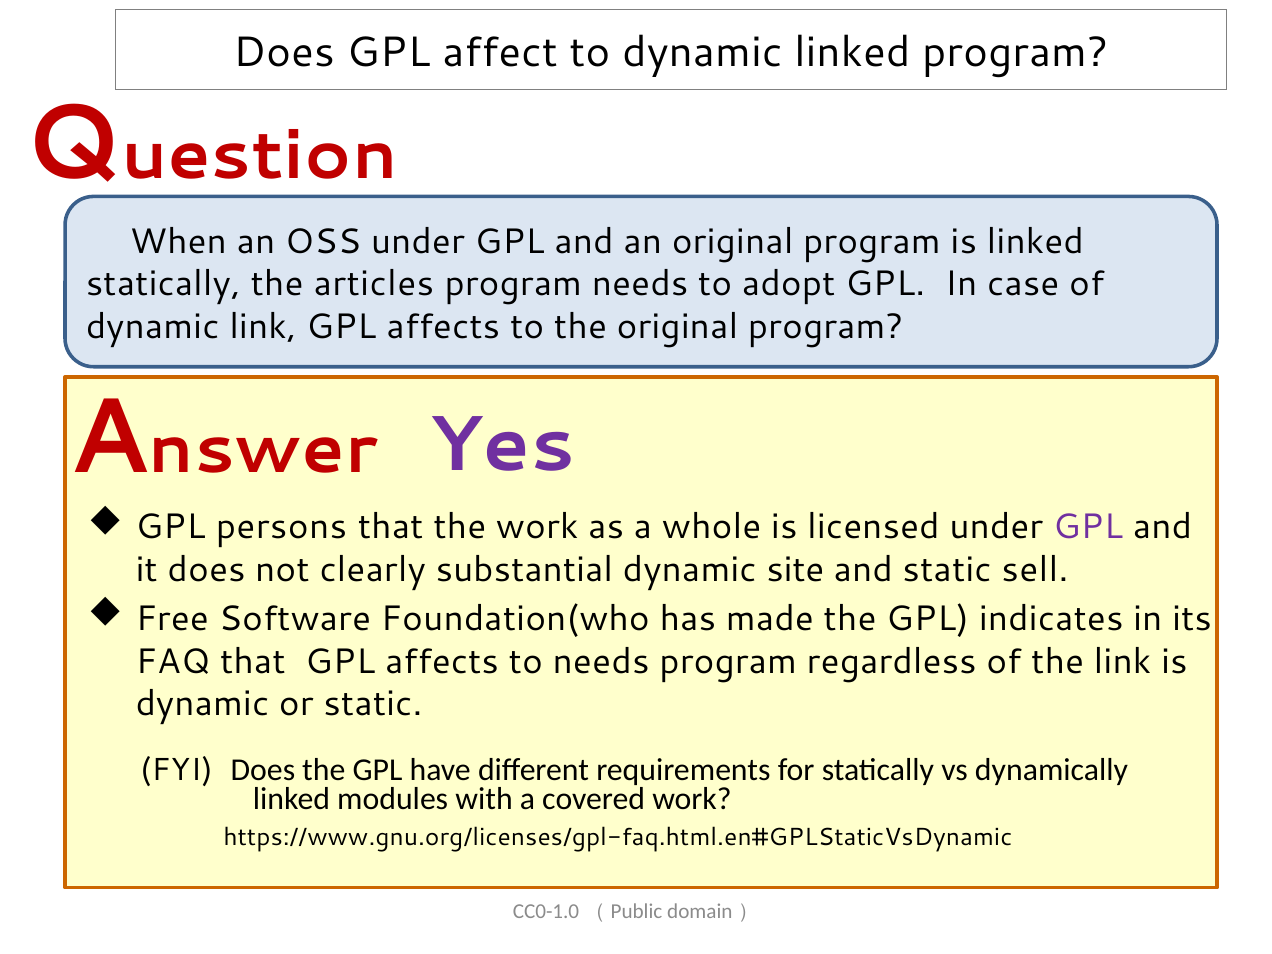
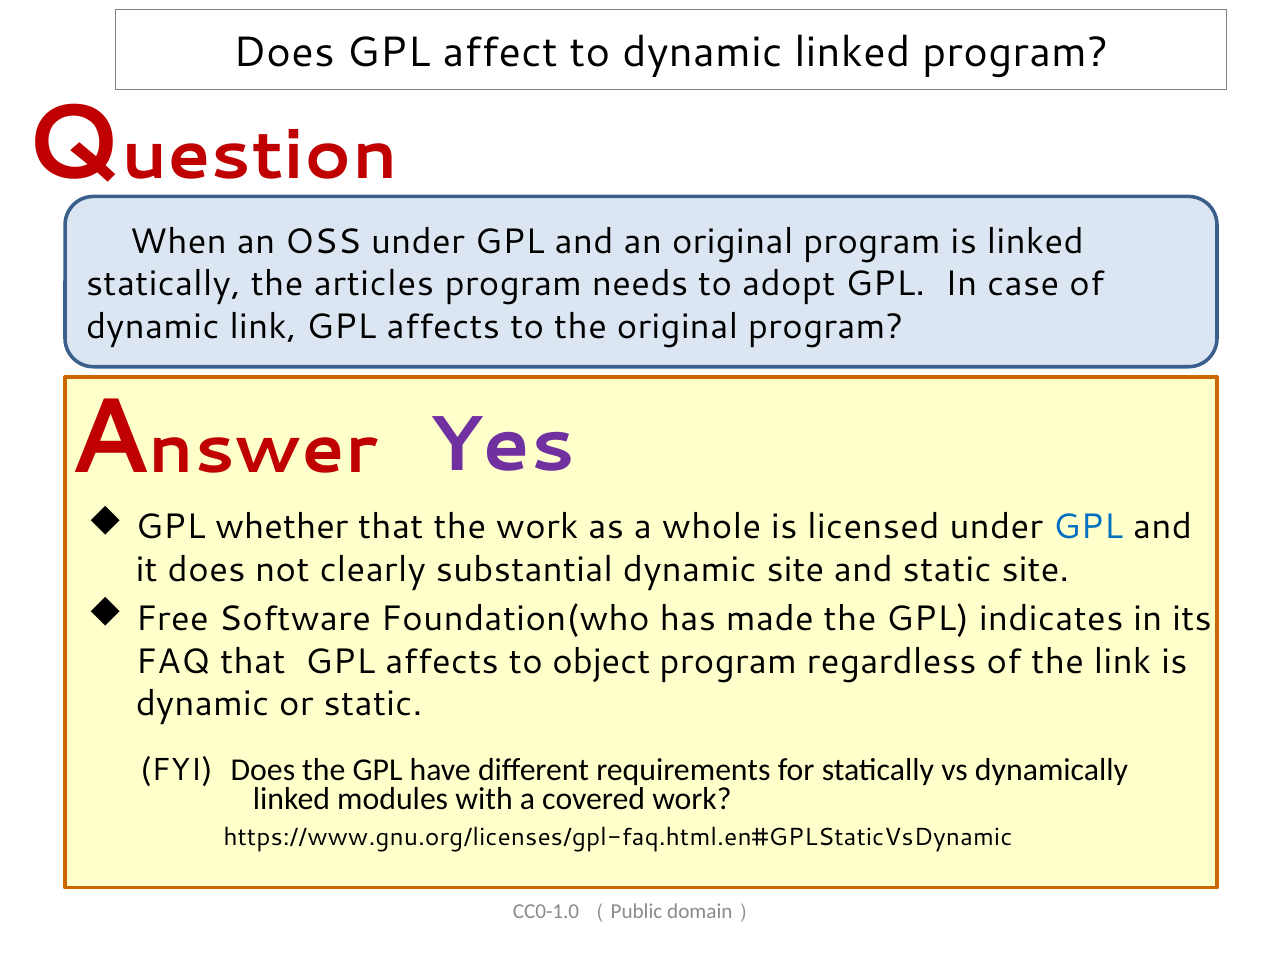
persons: persons -> whether (282, 527)
GPL colour: purple -> blue (1088, 527)
static sell: sell -> site (1035, 569)
to needs: needs -> object (601, 661)
